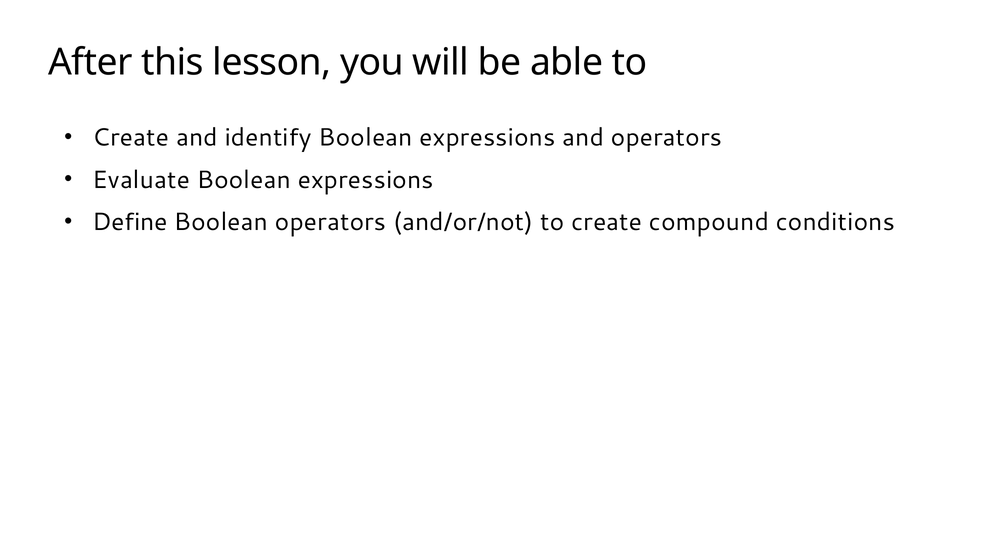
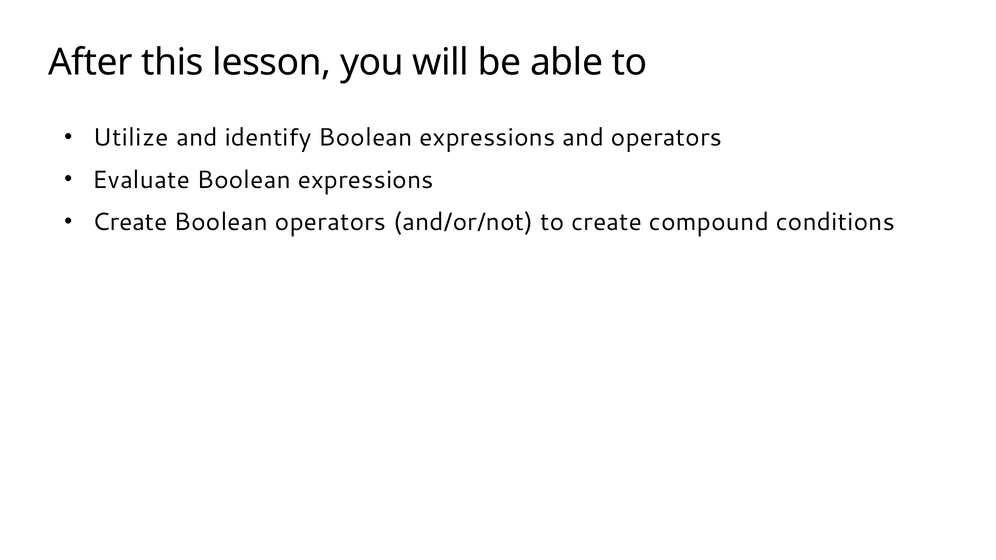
Create: Create -> Utilize (131, 138)
Define: Define -> Create (130, 222)
